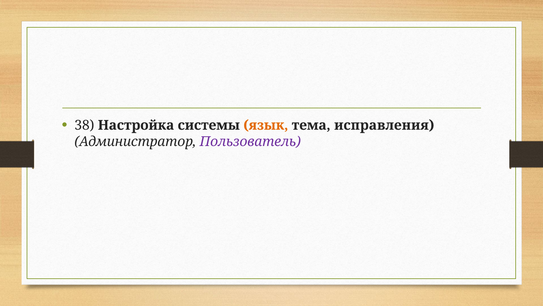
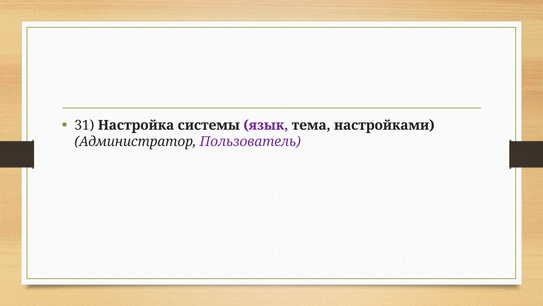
38: 38 -> 31 (84, 125)
язык colour: orange -> purple (266, 125)
исправления: исправления -> настройками (384, 125)
